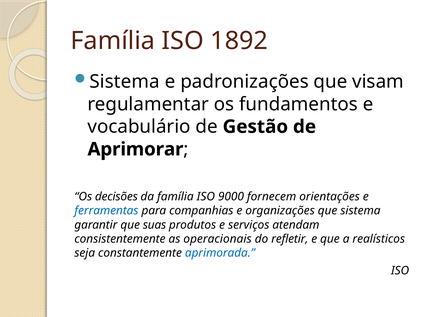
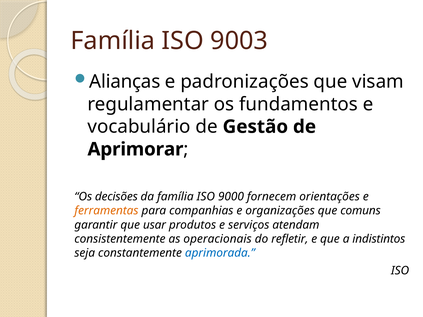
1892: 1892 -> 9003 (239, 41)
Sistema: Sistema -> Alianças (125, 82)
ferramentas colour: blue -> orange (106, 211)
que sistema: sistema -> comuns (361, 211)
suas: suas -> usar (155, 225)
realísticos: realísticos -> indistintos (379, 239)
